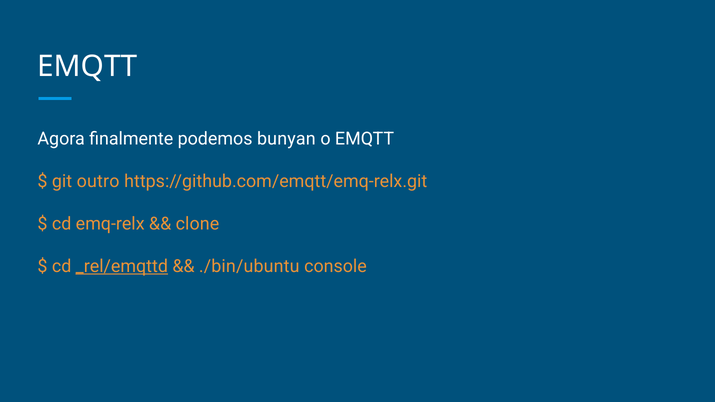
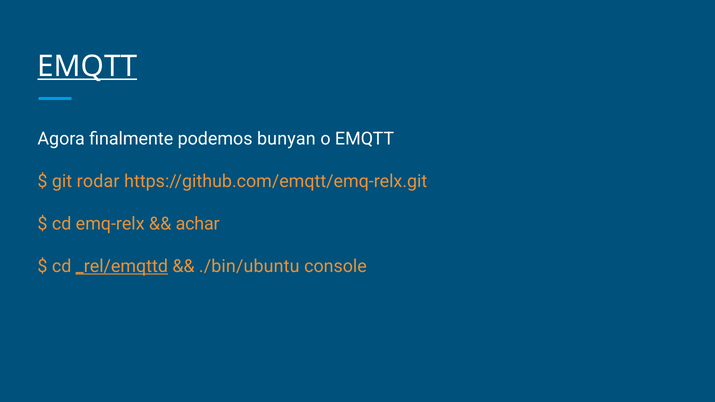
EMQTT underline: none -> present (87, 66)
outro: outro -> rodar (98, 181)
clone: clone -> achar (198, 224)
